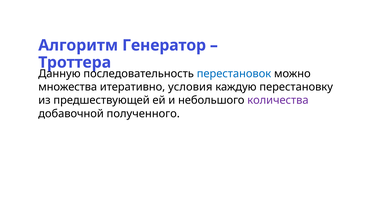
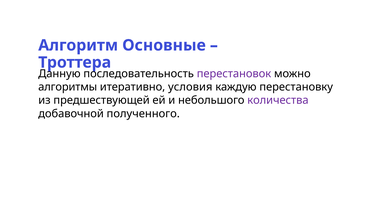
Генератор: Генератор -> Основные (164, 45)
перестановок colour: blue -> purple (234, 74)
множества: множества -> алгоритмы (68, 87)
